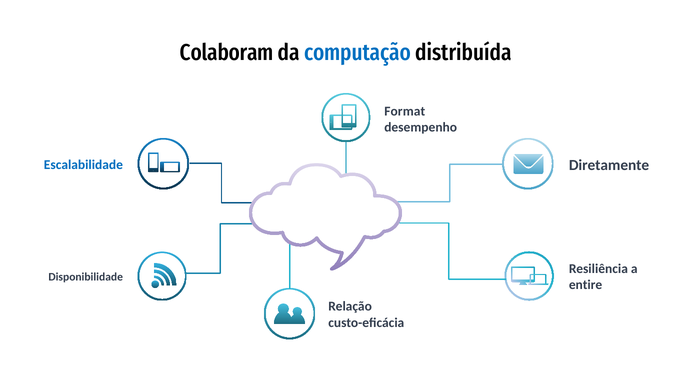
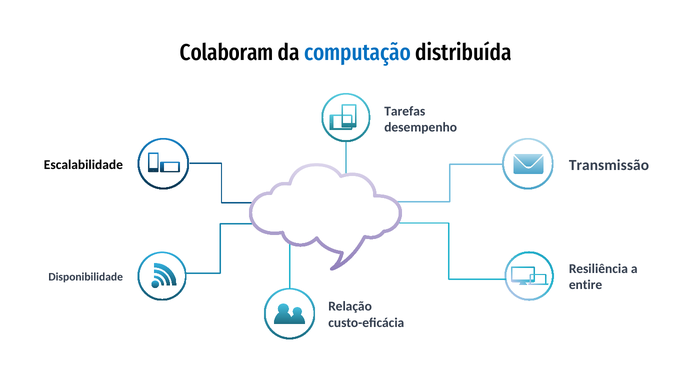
Format: Format -> Tarefas (405, 111)
Diretamente: Diretamente -> Transmissão (609, 165)
Escalabilidade colour: blue -> black (83, 165)
